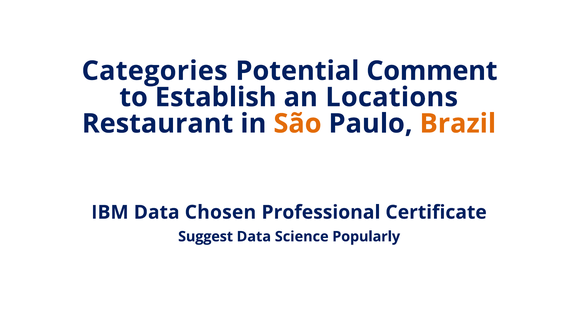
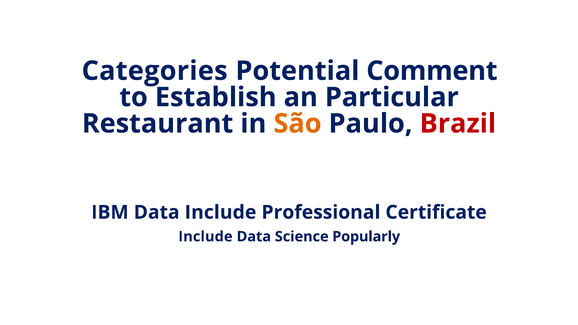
Locations: Locations -> Particular (392, 97)
Brazil colour: orange -> red (458, 124)
Data Chosen: Chosen -> Include (220, 212)
Suggest: Suggest -> Include (205, 237)
